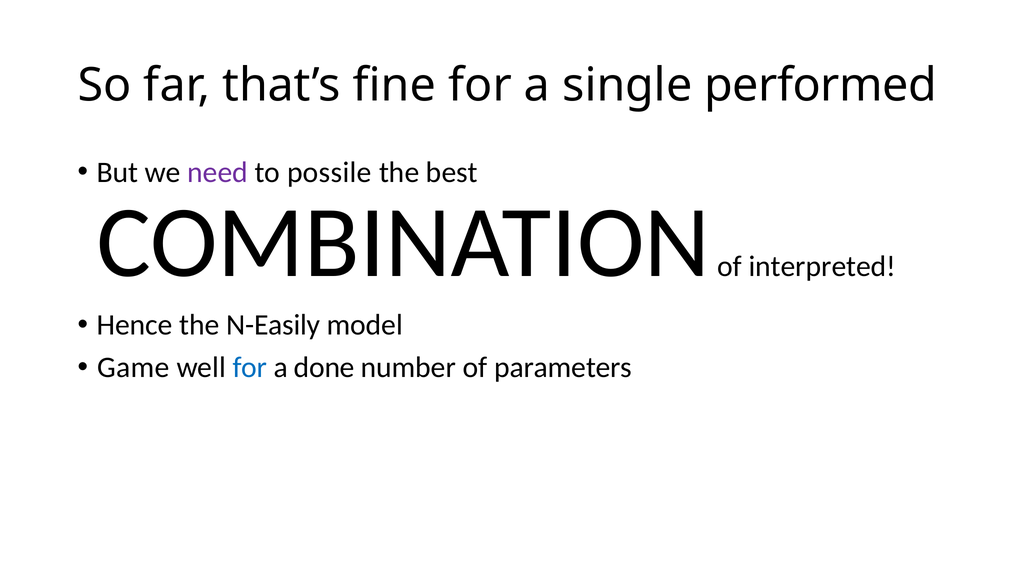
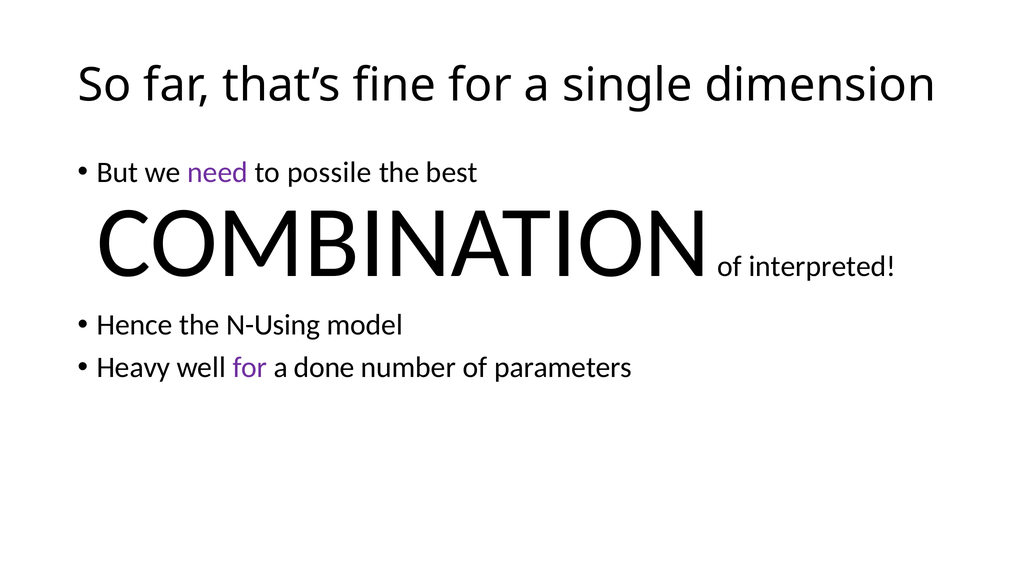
performed: performed -> dimension (820, 86)
N-Easily: N-Easily -> N-Using (273, 325)
Game: Game -> Heavy (133, 367)
for colour: blue -> purple (250, 367)
